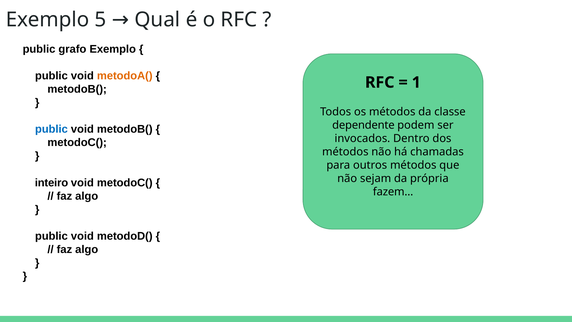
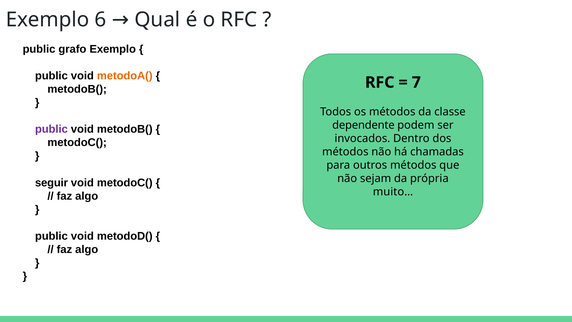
5: 5 -> 6 (101, 20)
1: 1 -> 7 (416, 82)
public colour: blue -> purple (51, 129)
inteiro: inteiro -> seguir (51, 183)
fazem…: fazem… -> muito… (393, 192)
